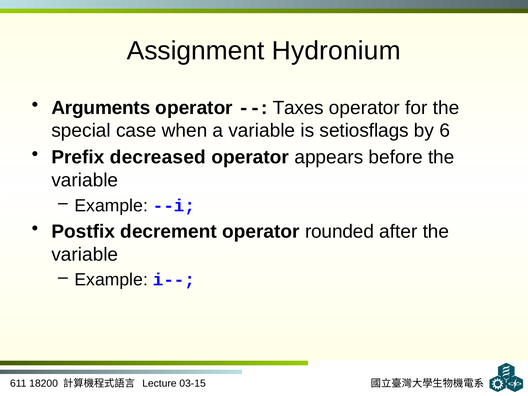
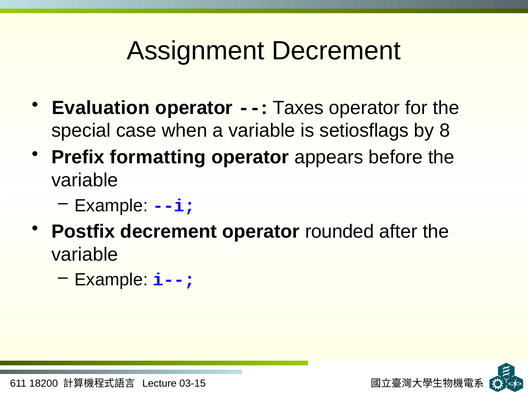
Assignment Hydronium: Hydronium -> Decrement (336, 51)
Arguments: Arguments -> Evaluation (101, 108)
6: 6 -> 8 (445, 131)
decreased: decreased -> formatting (158, 157)
